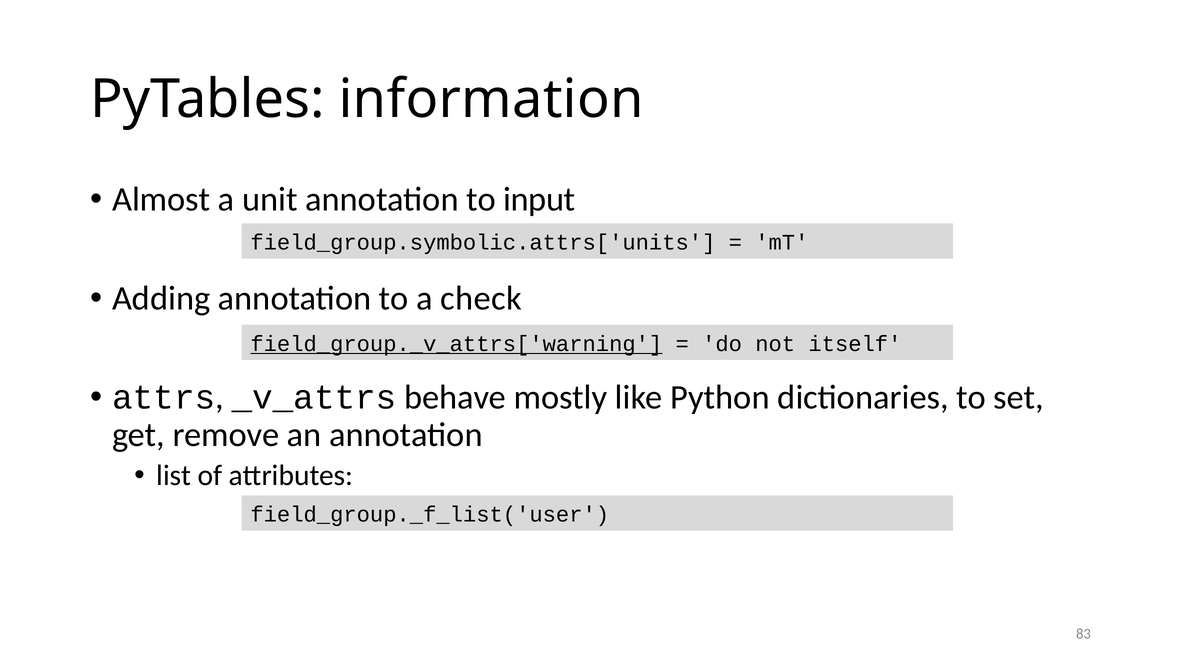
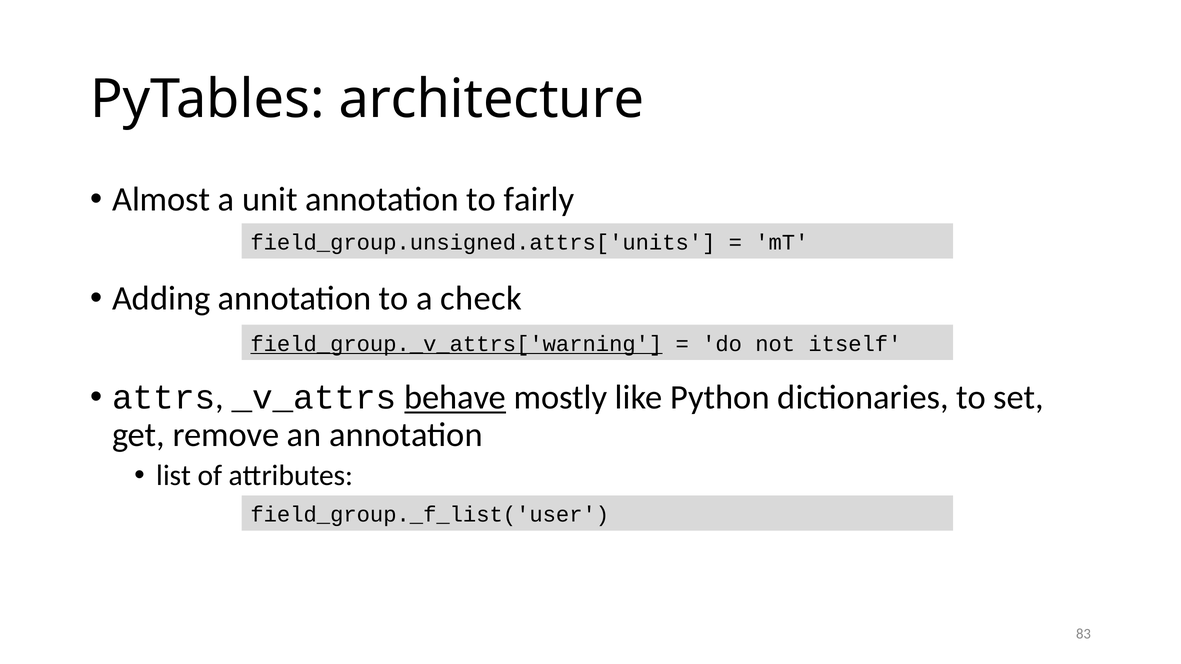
information: information -> architecture (491, 99)
input: input -> fairly (539, 200)
field_group.symbolic.attrs['units: field_group.symbolic.attrs['units -> field_group.unsigned.attrs['units (483, 243)
behave underline: none -> present (455, 398)
